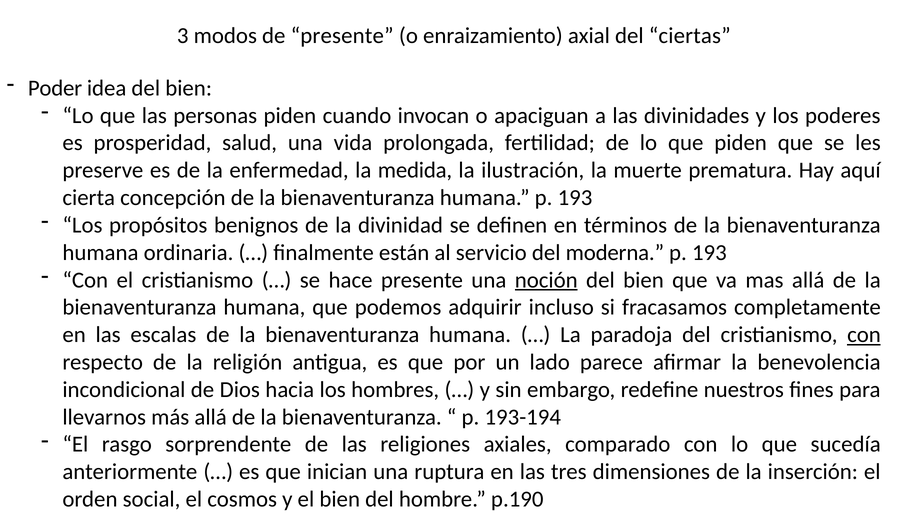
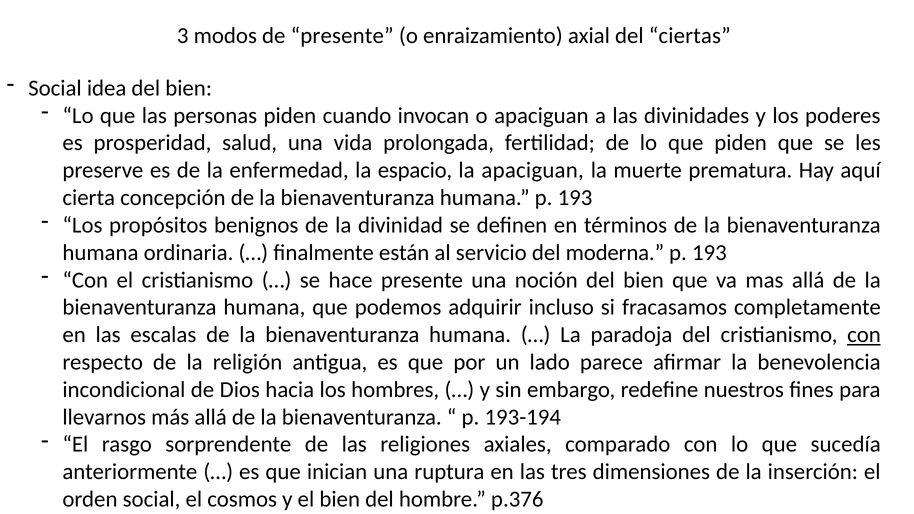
Poder: Poder -> Social (55, 88)
medida: medida -> espacio (415, 170)
la ilustración: ilustración -> apaciguan (533, 170)
noción underline: present -> none (546, 280)
p.190: p.190 -> p.376 (517, 499)
